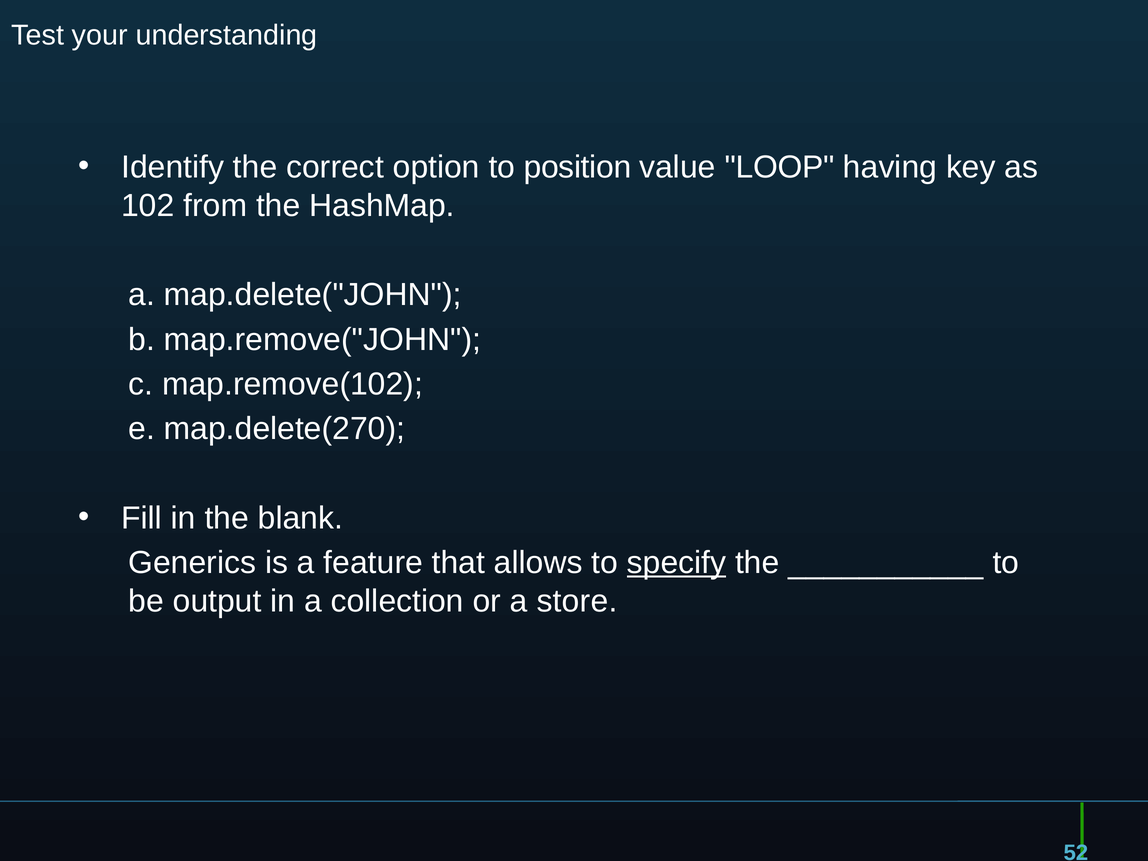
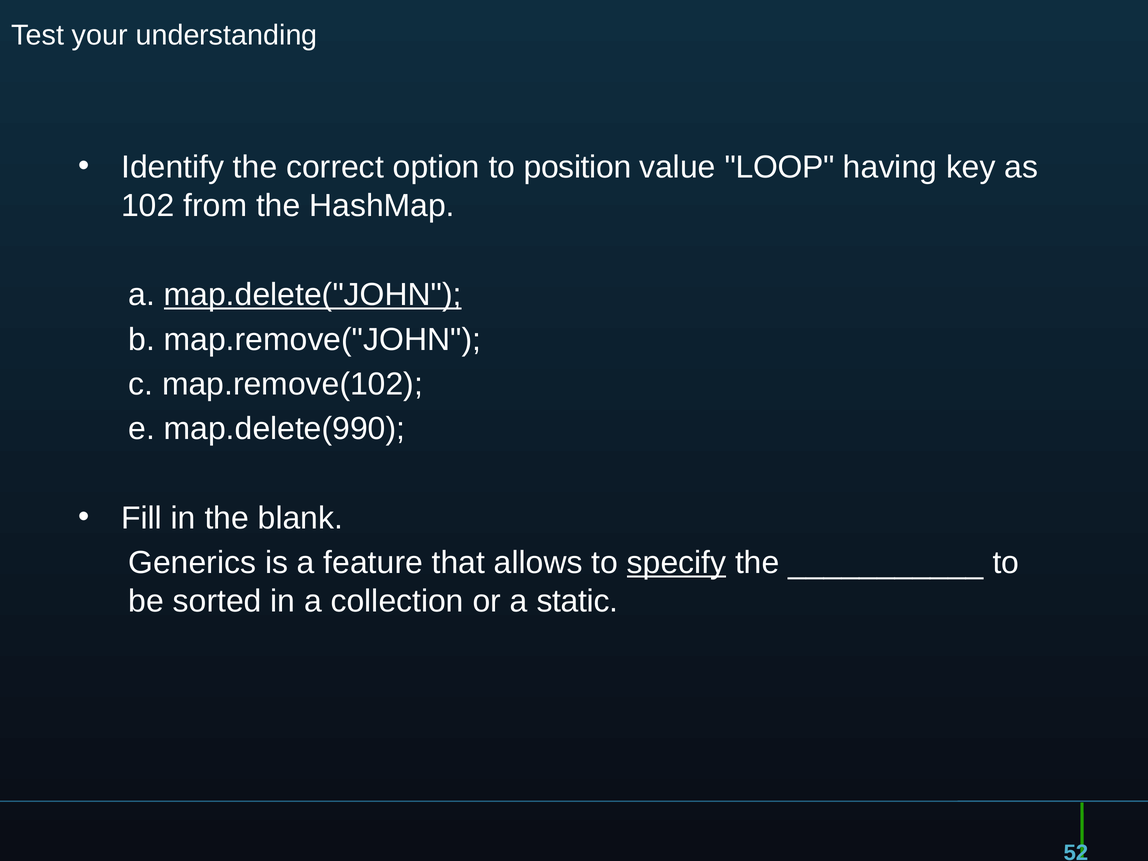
map.delete("JOHN underline: none -> present (313, 295)
map.delete(270: map.delete(270 -> map.delete(990 (284, 429)
output: output -> sorted (217, 601)
store: store -> static (577, 601)
